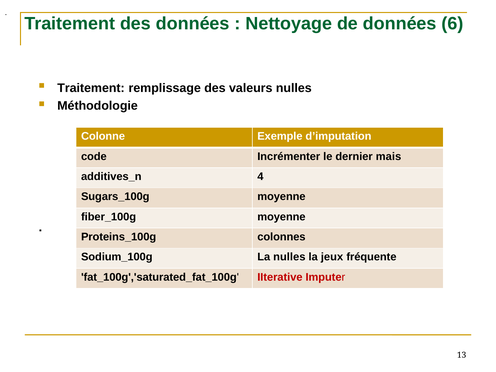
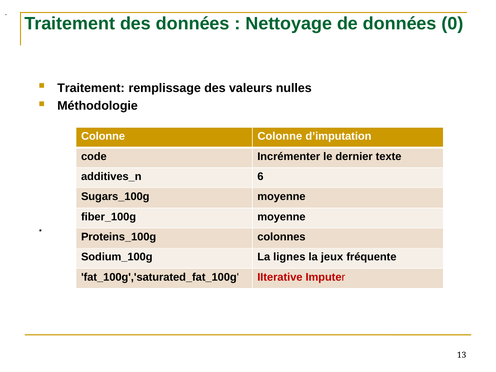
6: 6 -> 0 (453, 24)
Colonne Exemple: Exemple -> Colonne (280, 136)
mais: mais -> texte (389, 156)
4: 4 -> 6 (260, 177)
La nulles: nulles -> lignes (289, 257)
